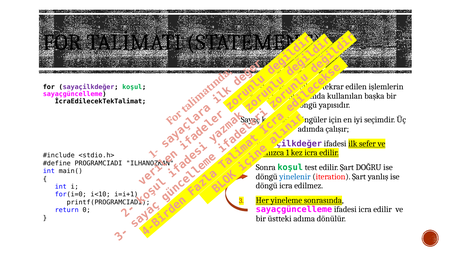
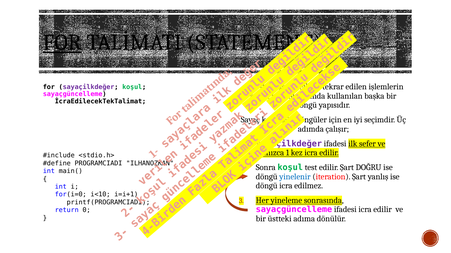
FOR underline: none -> present (62, 43)
